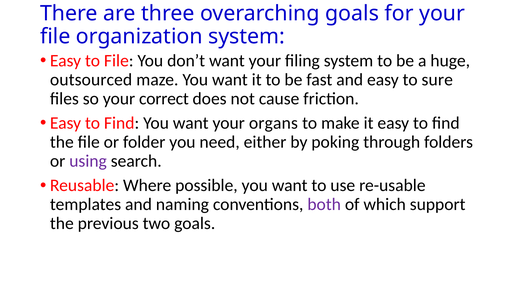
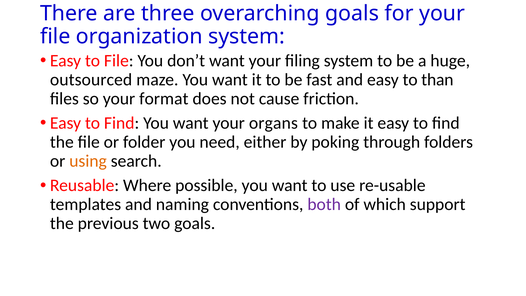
sure: sure -> than (437, 80)
correct: correct -> format (164, 99)
using colour: purple -> orange (88, 161)
